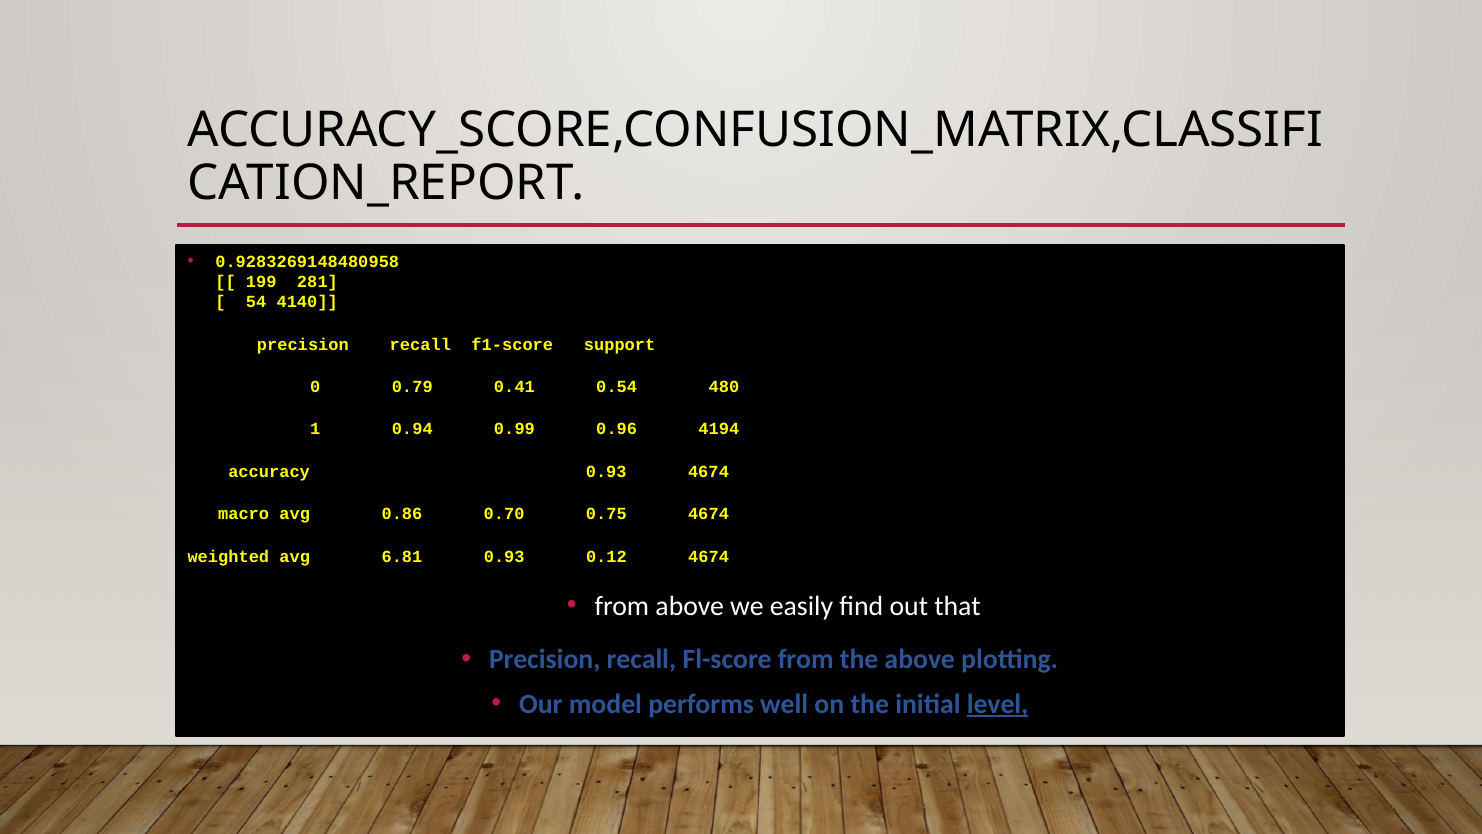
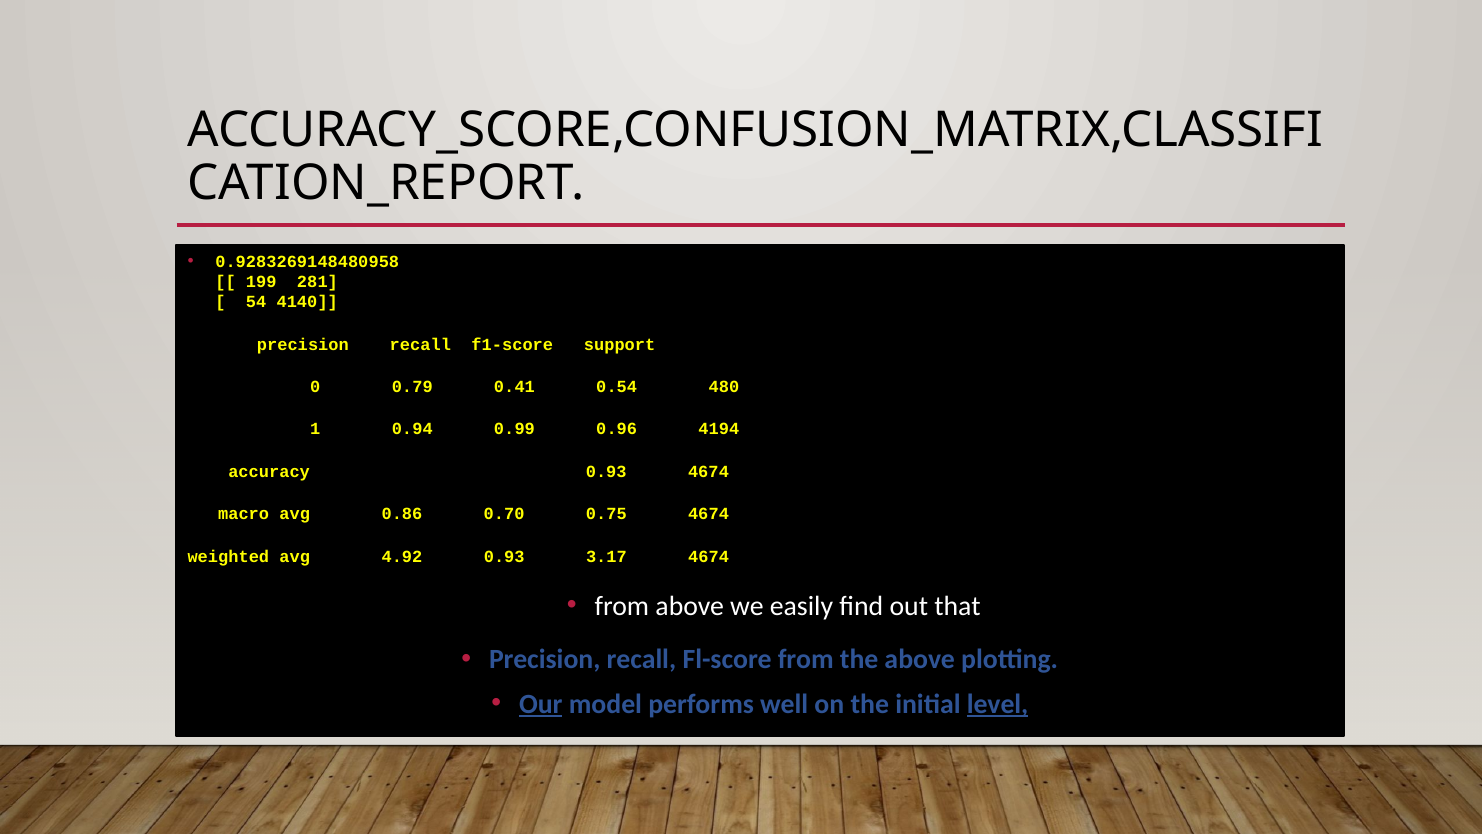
6.81: 6.81 -> 4.92 (402, 556)
0.12: 0.12 -> 3.17 (606, 556)
Our underline: none -> present (541, 704)
